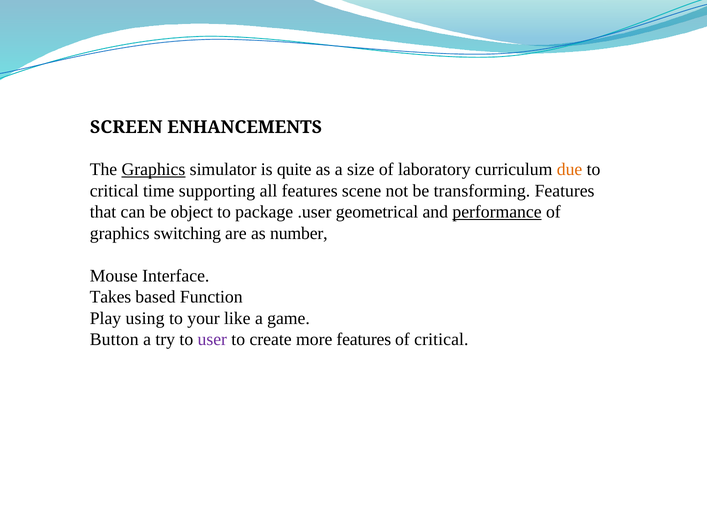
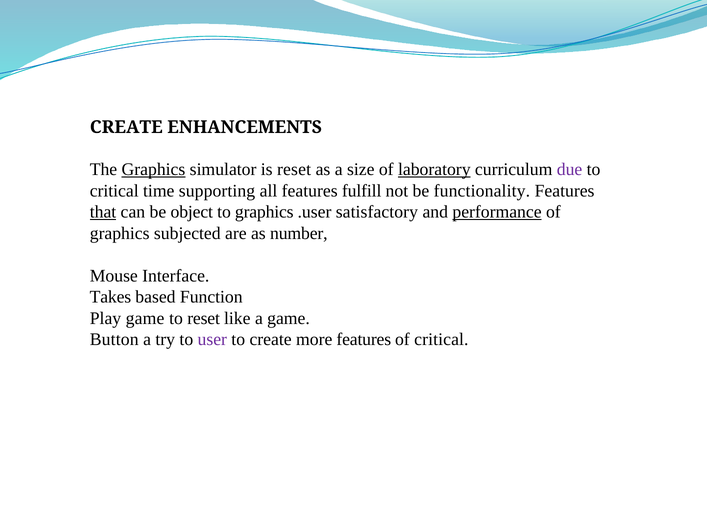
SCREEN: SCREEN -> CREATE (126, 127)
is quite: quite -> reset (294, 169)
laboratory underline: none -> present (434, 169)
due colour: orange -> purple (570, 169)
scene: scene -> fulfill (362, 191)
transforming: transforming -> functionality (482, 191)
that underline: none -> present (103, 212)
to package: package -> graphics (264, 212)
geometrical: geometrical -> satisfactory (377, 212)
switching: switching -> subjected (187, 233)
Play using: using -> game (145, 318)
to your: your -> reset (204, 318)
